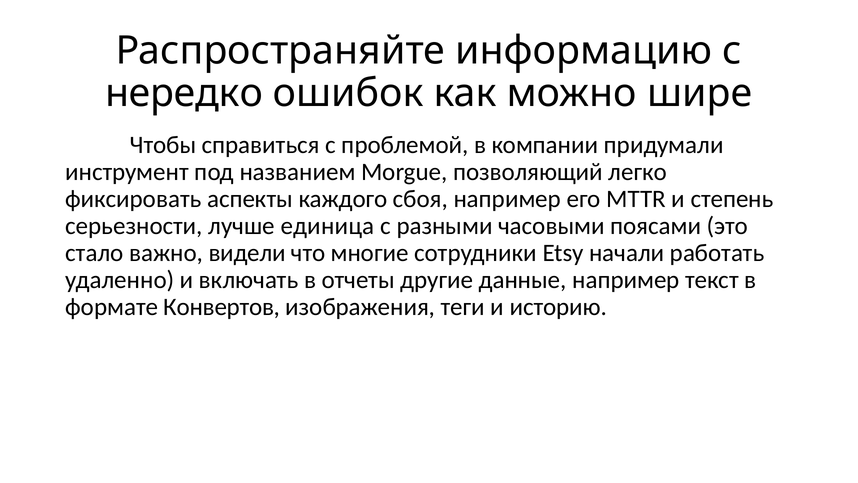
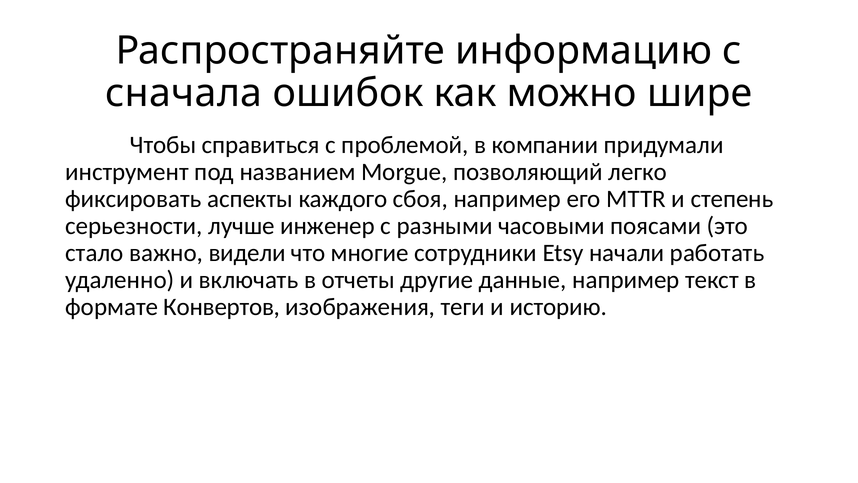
нередко: нередко -> сначала (184, 93)
единица: единица -> инженер (328, 226)
